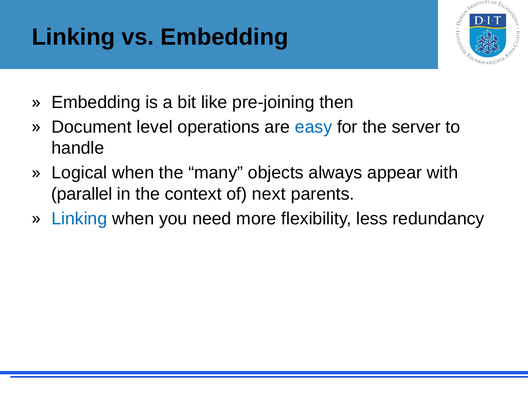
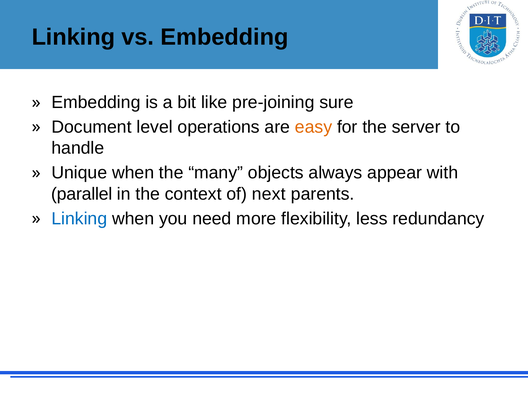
then: then -> sure (336, 102)
easy colour: blue -> orange (314, 127)
Logical: Logical -> Unique (79, 173)
